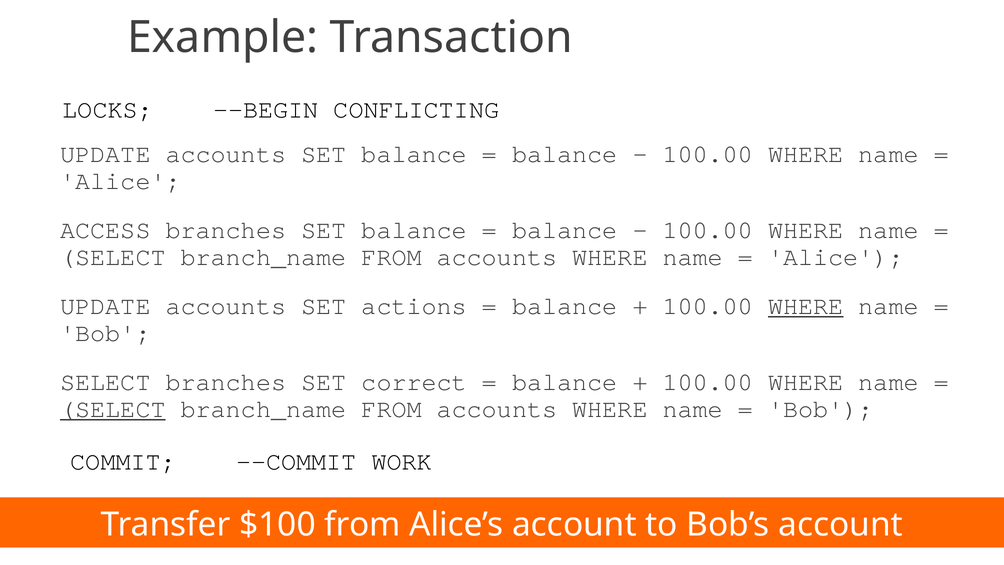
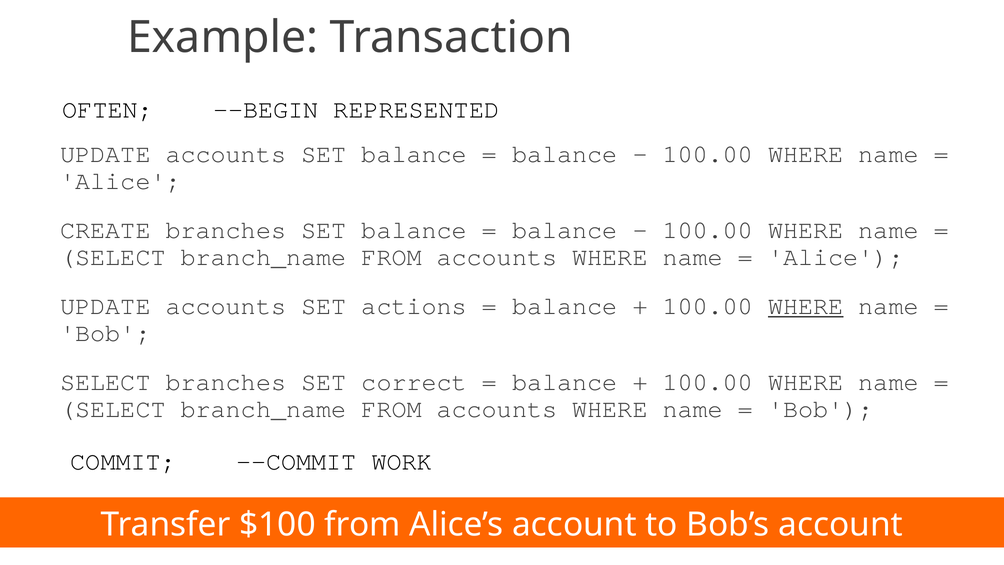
LOCKS: LOCKS -> OFTEN (108, 110)
CONFLICTING: CONFLICTING -> REPRESENTED (416, 110)
ACCESS: ACCESS -> CREATE (105, 230)
SELECT underline: present -> none (113, 409)
